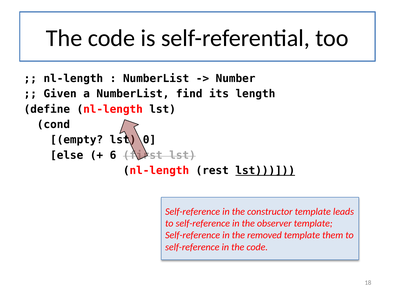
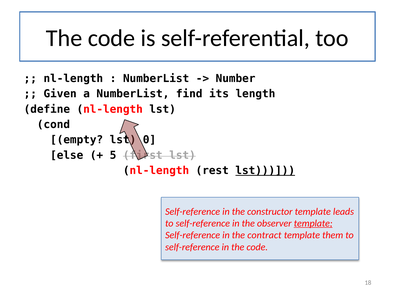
6: 6 -> 5 (113, 155)
template underline: none -> present (313, 224)
removed: removed -> contract (264, 235)
